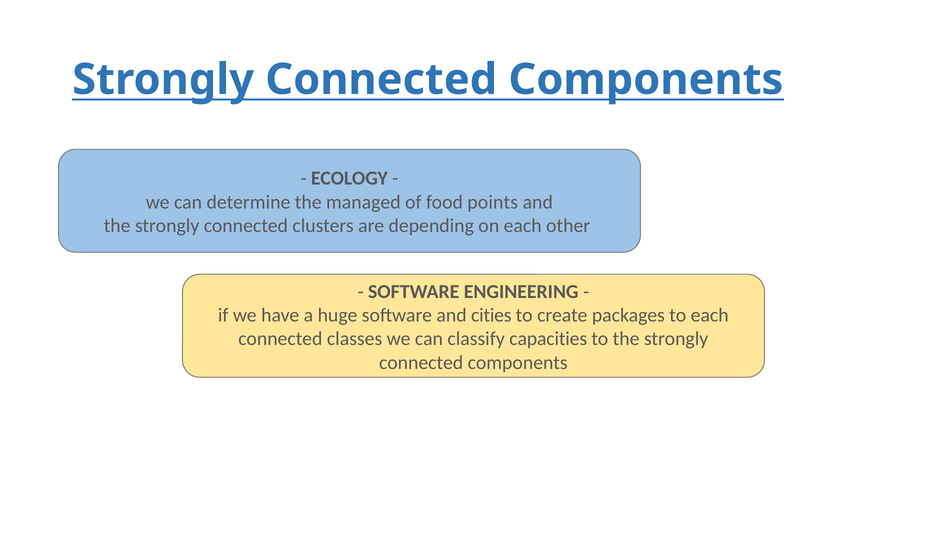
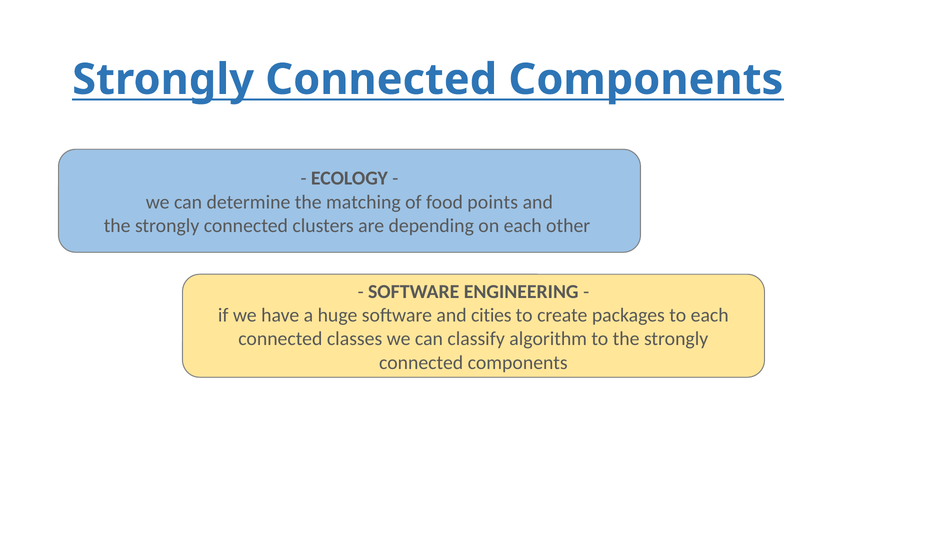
managed: managed -> matching (363, 202)
capacities: capacities -> algorithm (548, 339)
